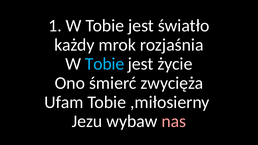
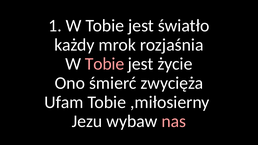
Tobie colour: light blue -> pink (105, 64)
